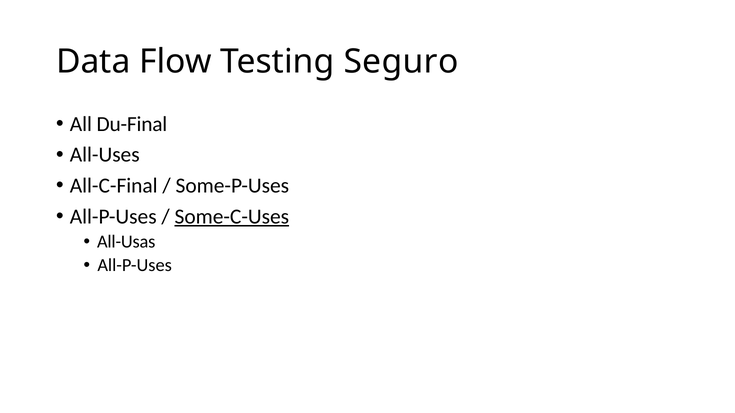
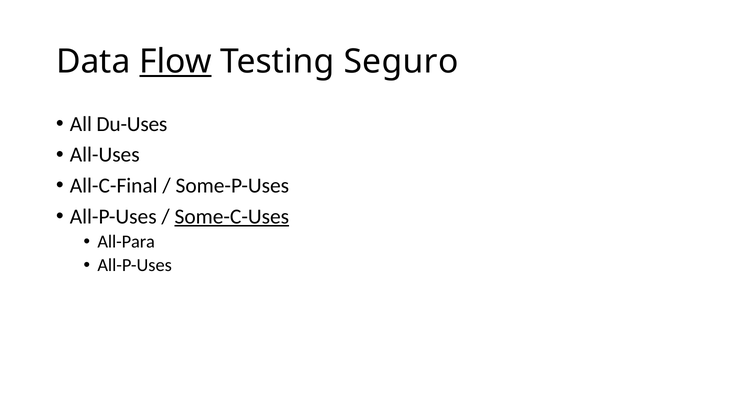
Flow underline: none -> present (176, 62)
Du-Final: Du-Final -> Du-Uses (132, 124)
All-Usas: All-Usas -> All-Para (126, 242)
